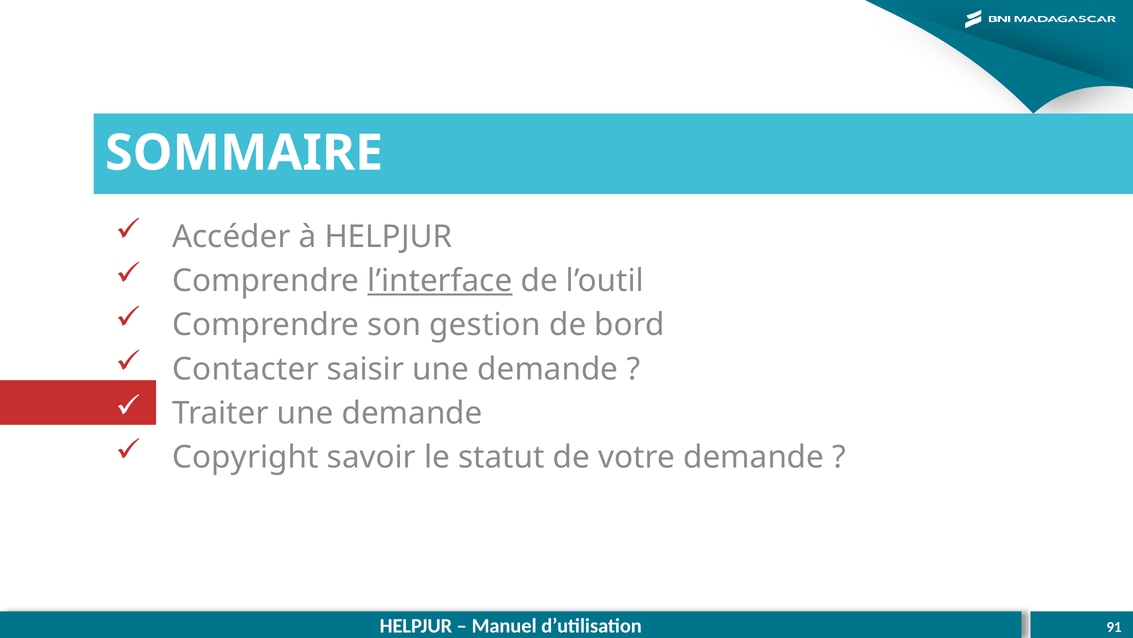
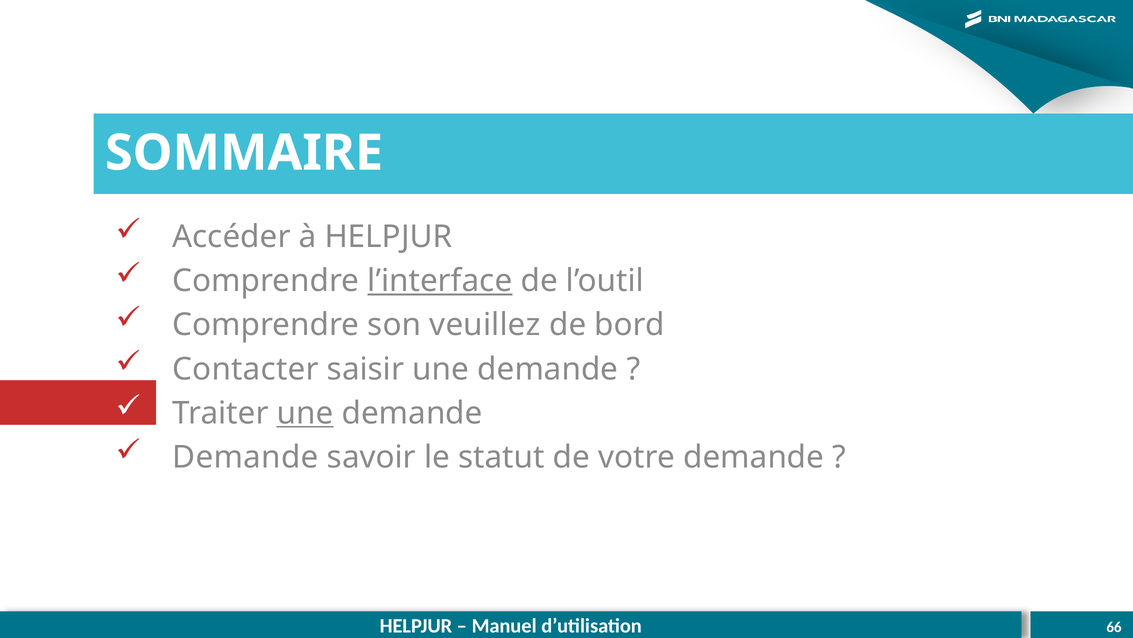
gestion: gestion -> veuillez (485, 325)
une underline: none -> present (305, 413)
Copyright: Copyright -> Demande (245, 457)
91: 91 -> 66 (1114, 626)
